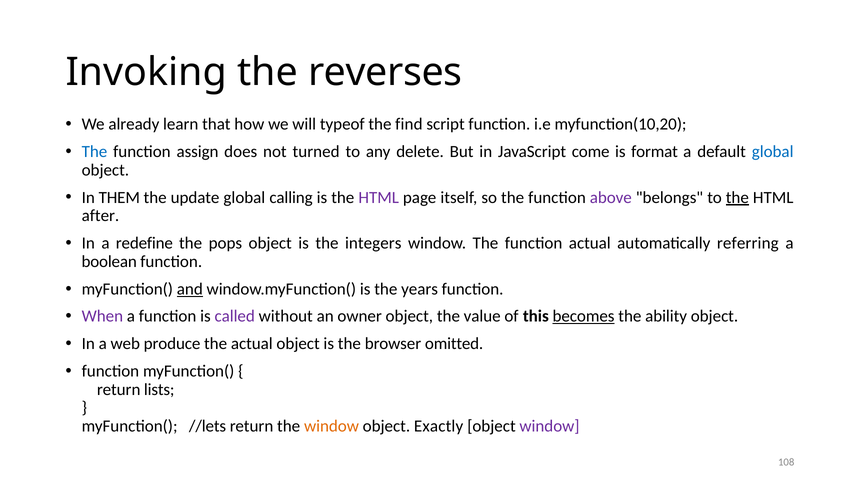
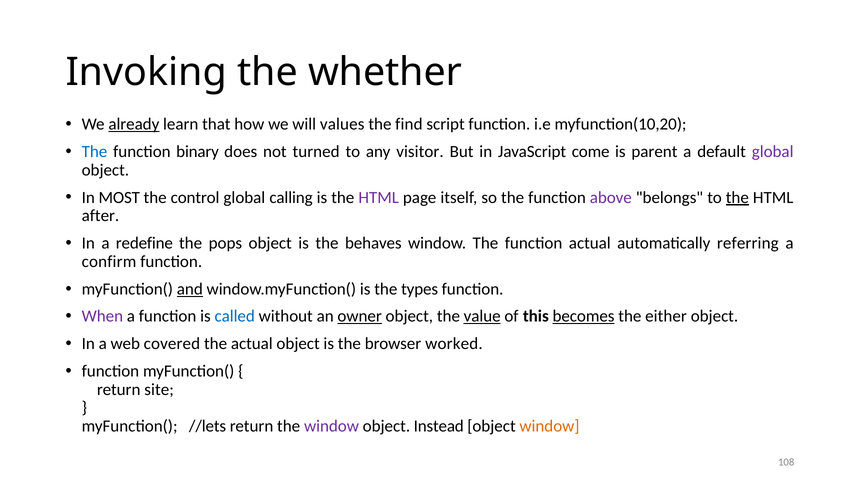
reverses: reverses -> whether (385, 72)
already underline: none -> present (134, 124)
typeof: typeof -> values (342, 124)
assign: assign -> binary (198, 152)
delete: delete -> visitor (420, 152)
format: format -> parent (654, 152)
global colour: blue -> purple (773, 152)
THEM: THEM -> MOST (119, 197)
update: update -> control (195, 197)
integers: integers -> behaves (373, 243)
boolean: boolean -> confirm (109, 261)
years: years -> types (420, 289)
called colour: purple -> blue (235, 316)
owner underline: none -> present (360, 316)
value underline: none -> present (482, 316)
ability: ability -> either (666, 316)
produce: produce -> covered (172, 343)
omitted: omitted -> worked (454, 343)
lists: lists -> site (159, 389)
window colour: orange -> purple (331, 426)
Exactly: Exactly -> Instead (439, 426)
window colour: purple -> orange (549, 426)
